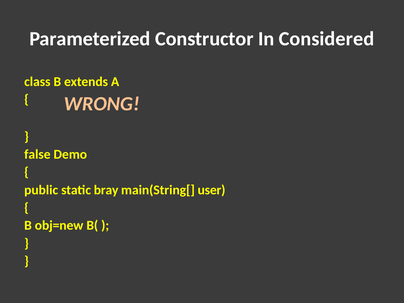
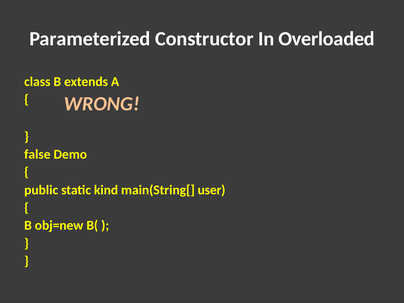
Considered: Considered -> Overloaded (327, 39)
bray: bray -> kind (106, 190)
